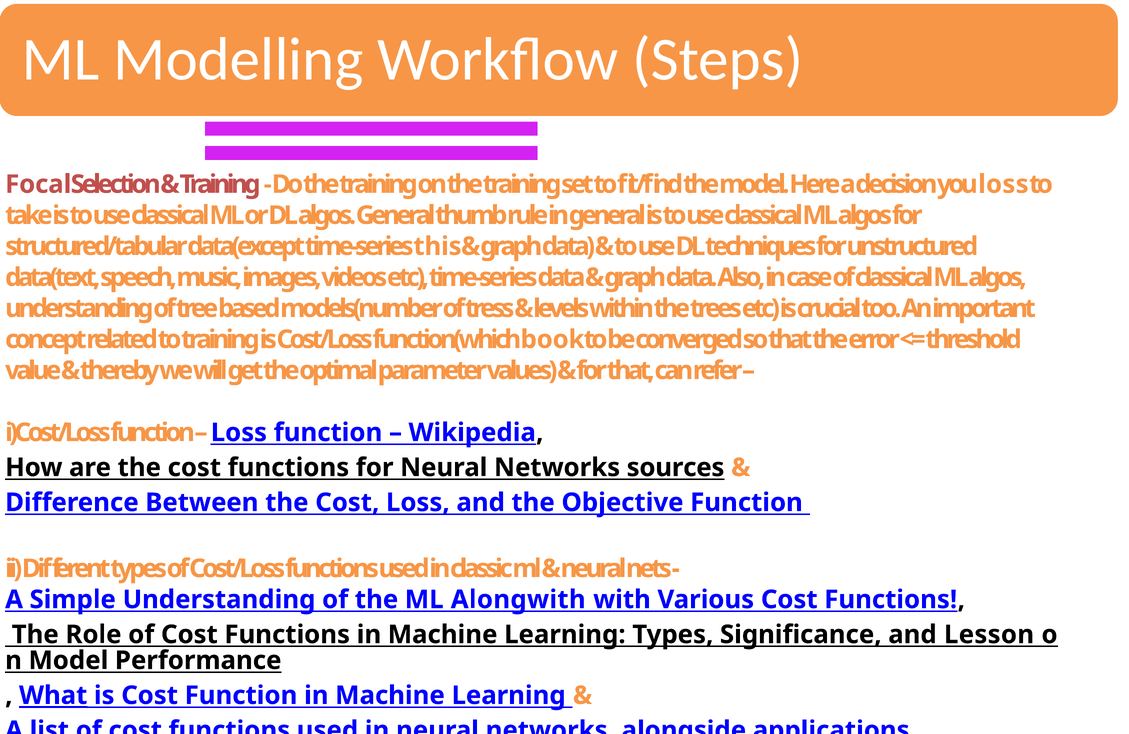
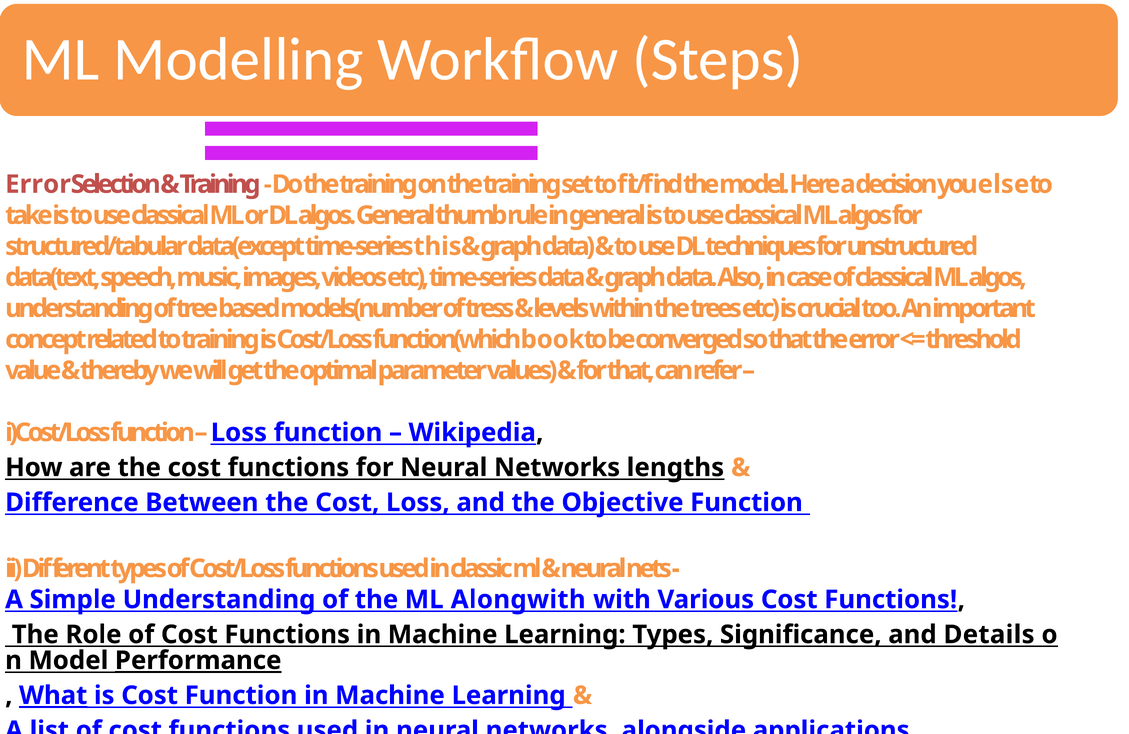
Focal: Focal -> Error (38, 184)
you loss: loss -> else (1003, 184)
sources: sources -> lengths (675, 467)
Lesson: Lesson -> Details (989, 634)
Performance underline: none -> present (198, 660)
